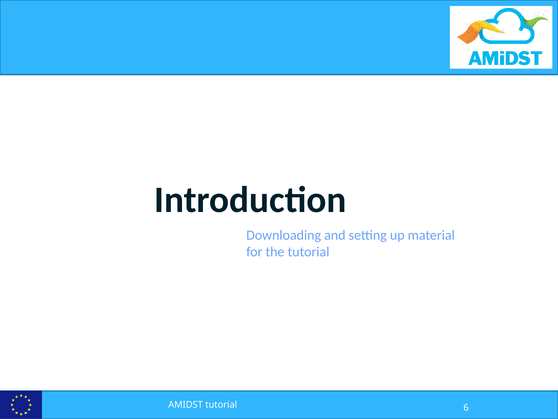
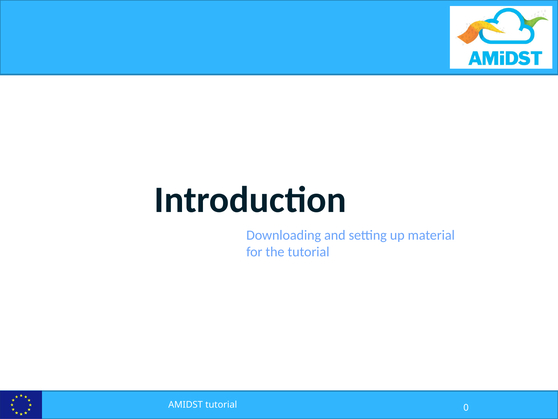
6: 6 -> 0 (466, 407)
